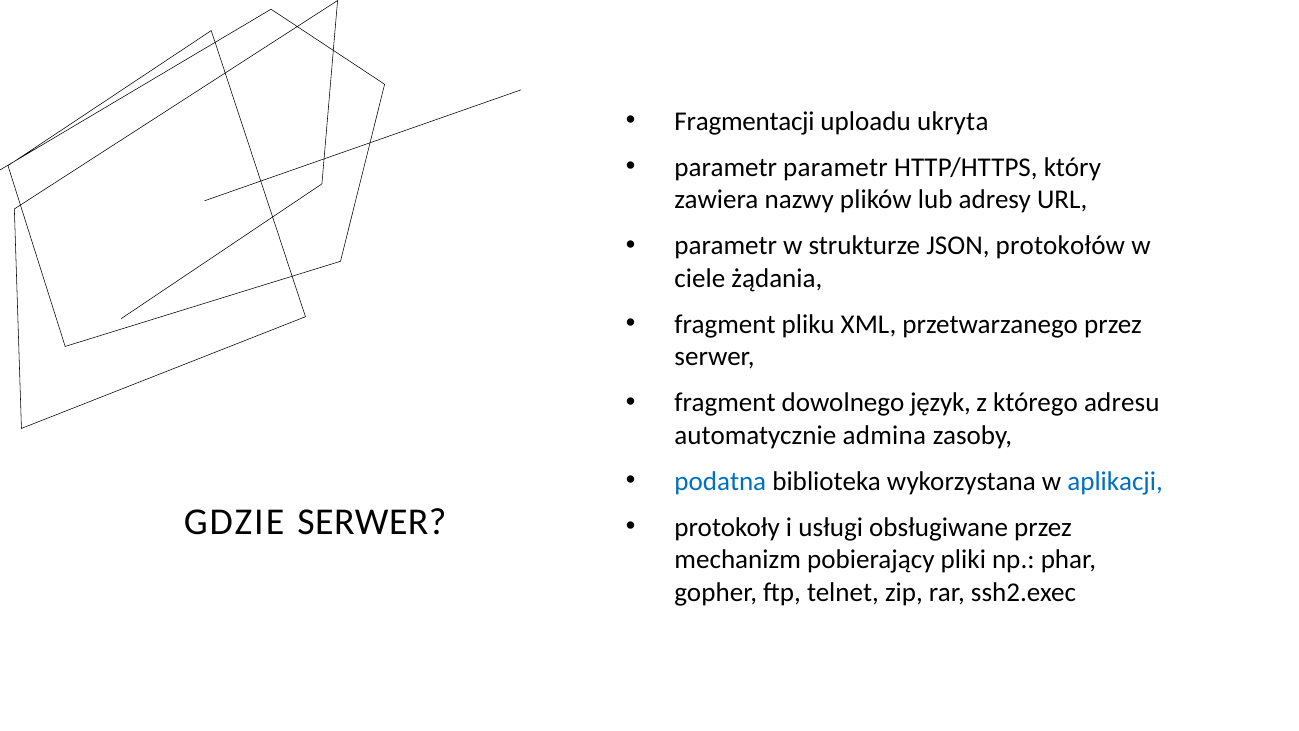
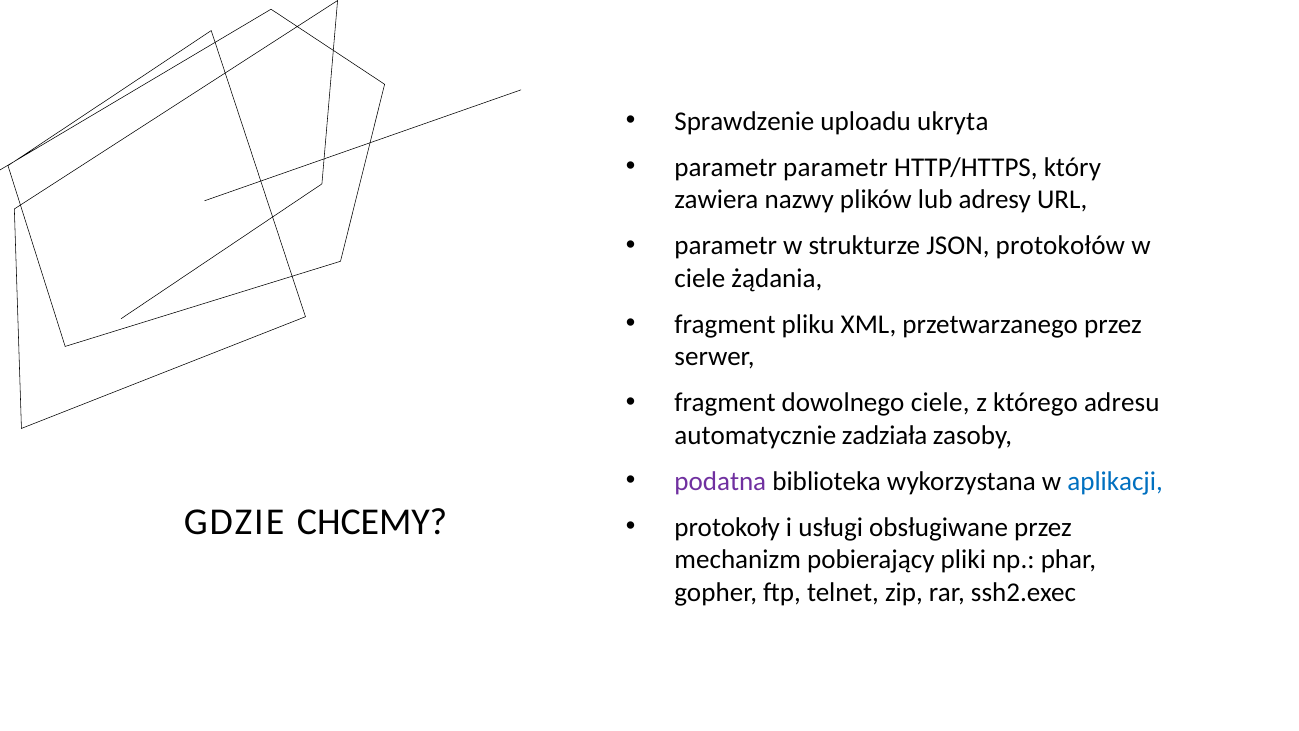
Fragmentacji: Fragmentacji -> Sprawdzenie (744, 121)
dowolnego język: język -> ciele (940, 403)
admina: admina -> zadziała (885, 435)
podatna colour: blue -> purple (720, 481)
GDZIE SERWER: SERWER -> CHCEMY (372, 522)
